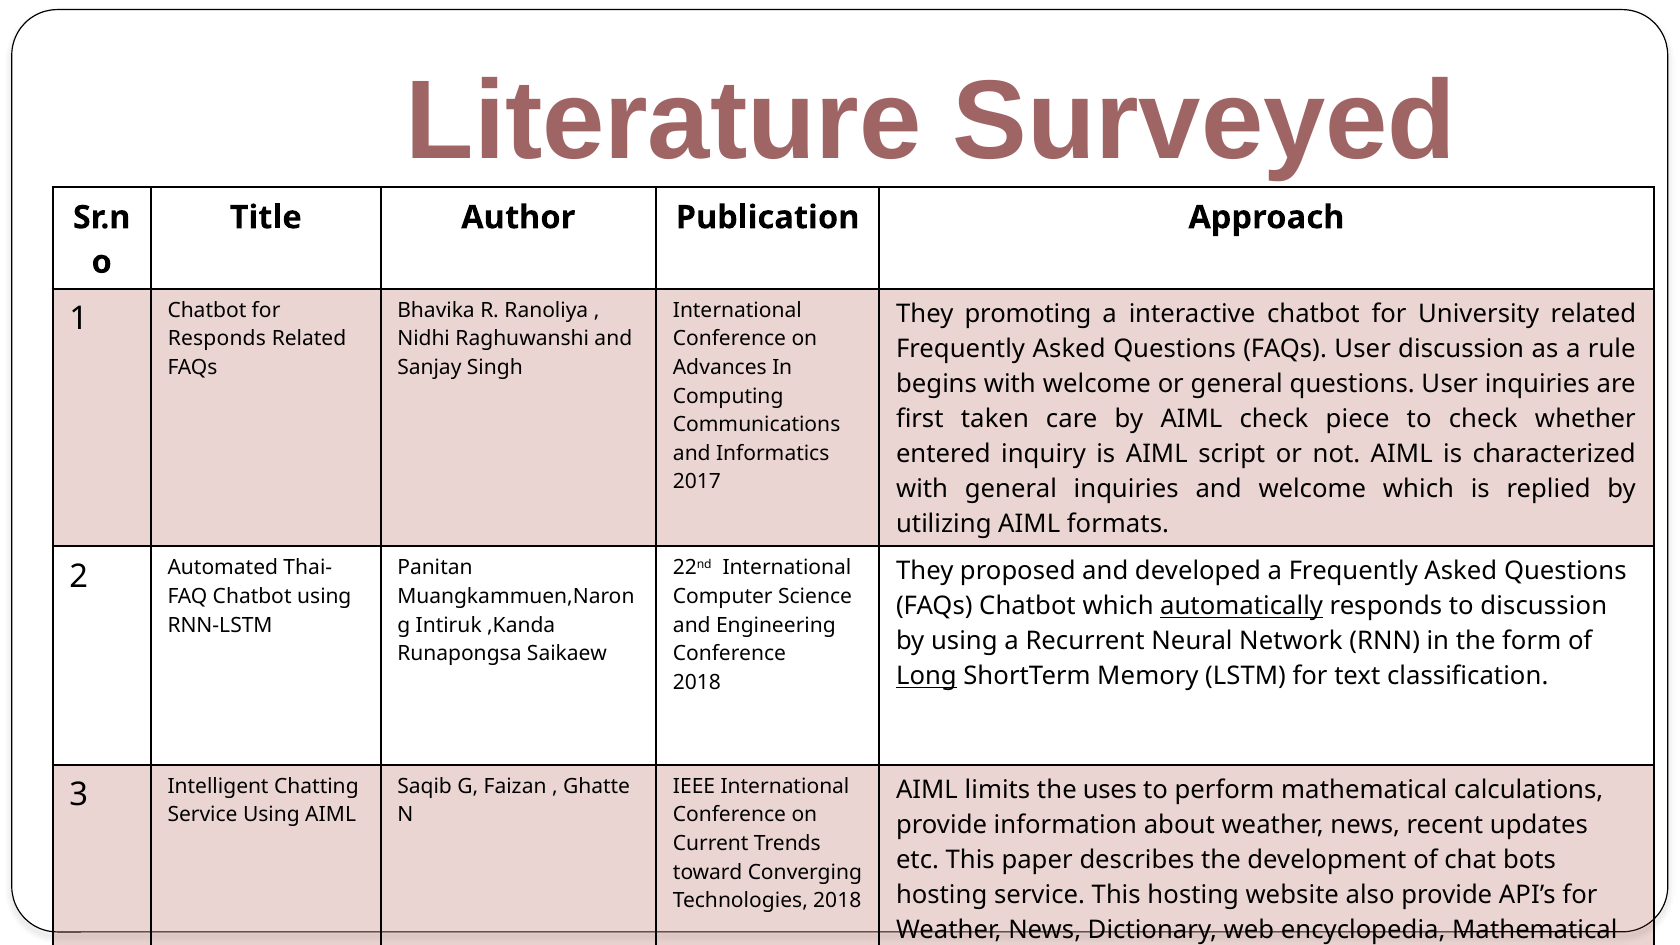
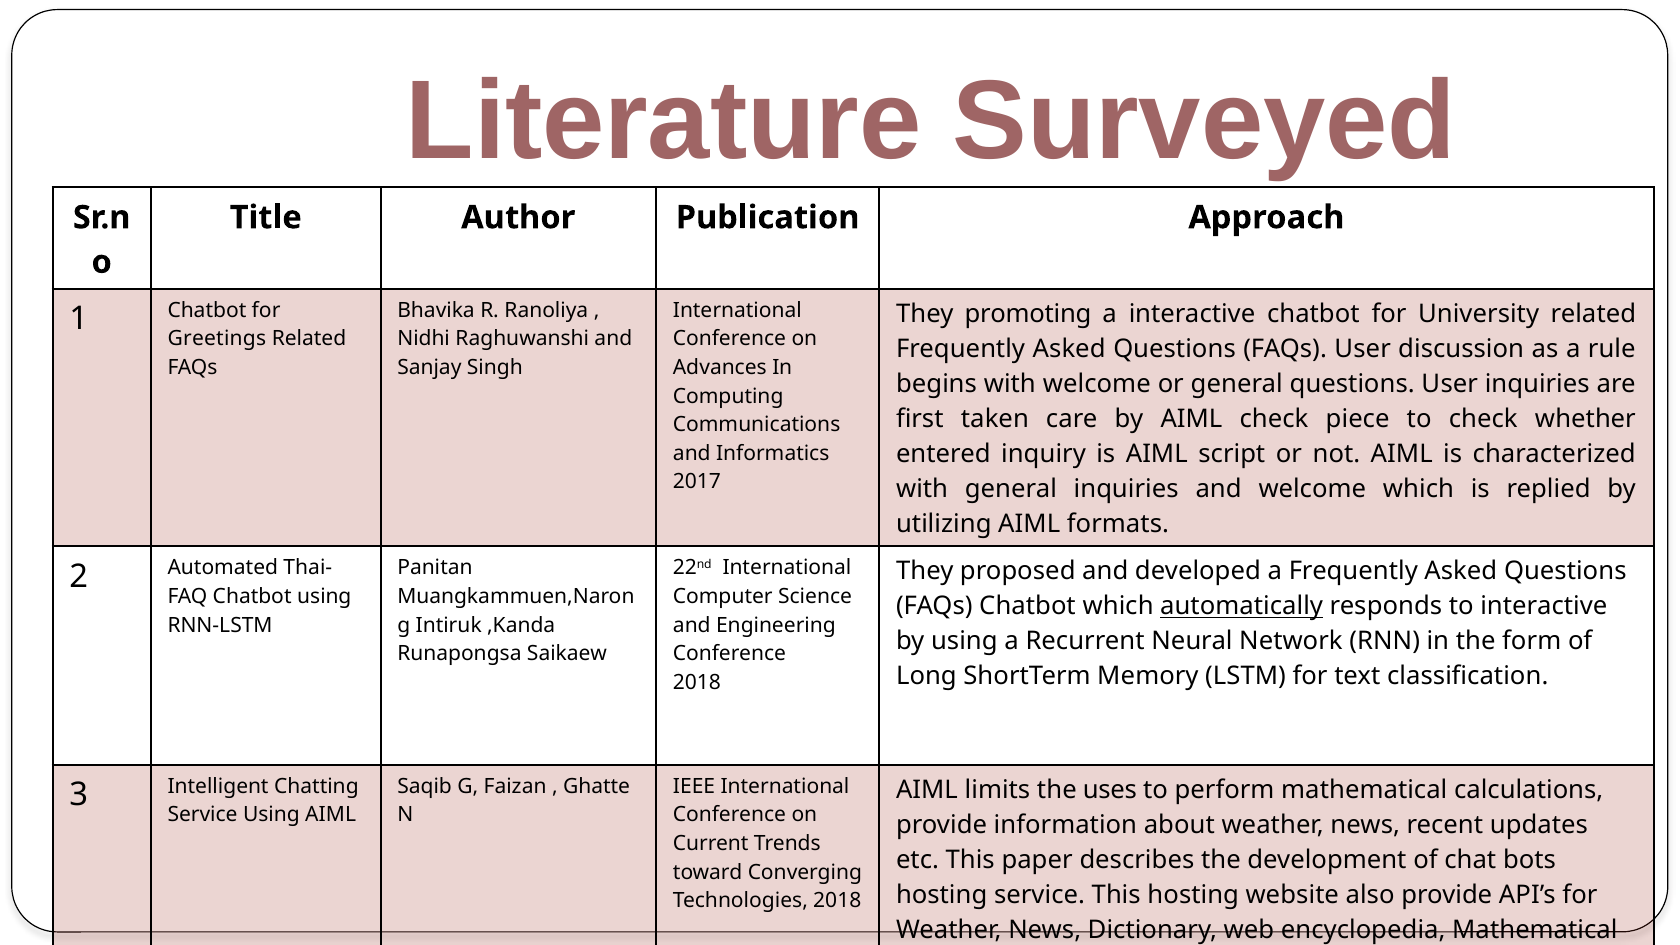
Responds: Responds -> Greetings (217, 339)
to discussion: discussion -> interactive (1544, 607)
Long underline: present -> none (926, 676)
